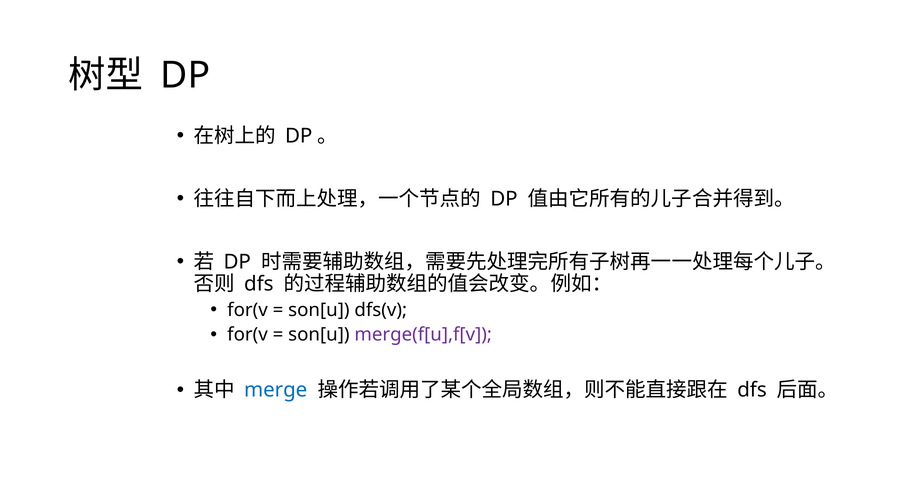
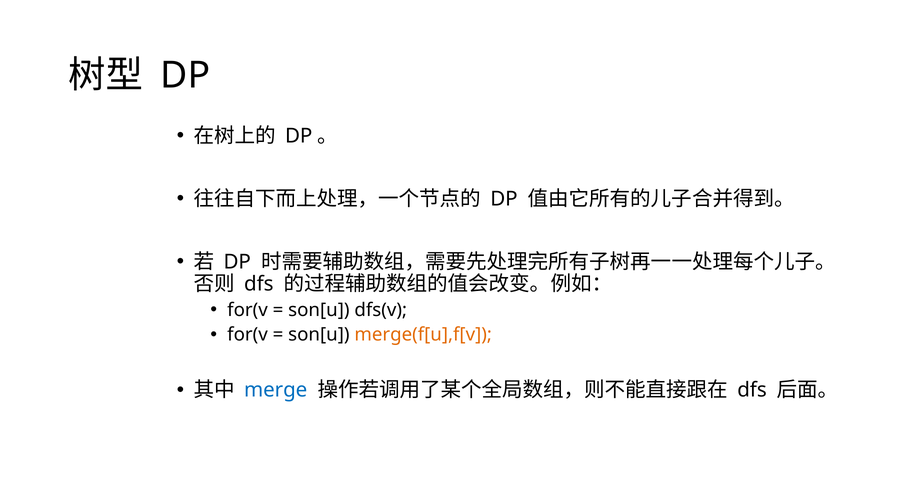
merge(f[u],f[v colour: purple -> orange (423, 335)
